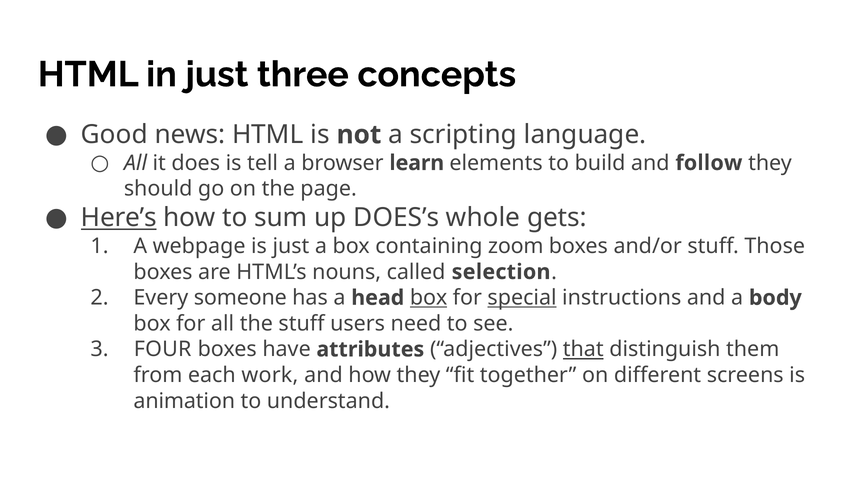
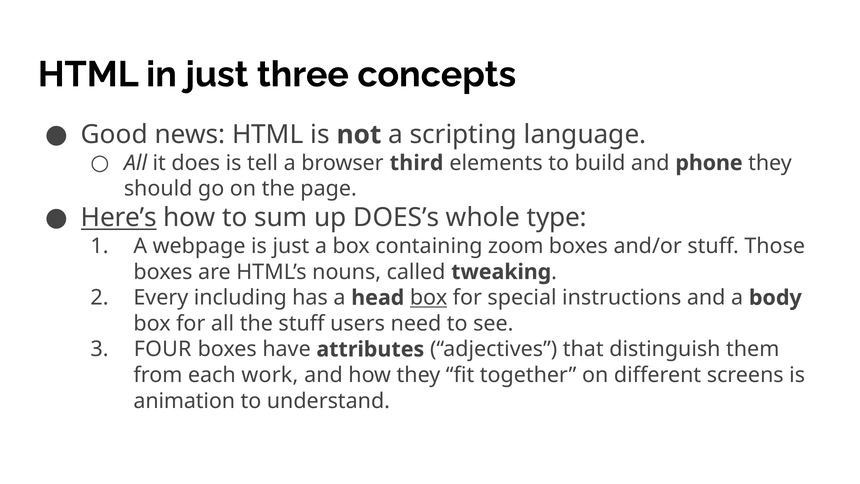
learn: learn -> third (417, 163)
follow: follow -> phone (709, 163)
gets: gets -> type (557, 218)
selection: selection -> tweaking (501, 272)
someone: someone -> including (240, 298)
special underline: present -> none (522, 298)
that underline: present -> none (583, 349)
